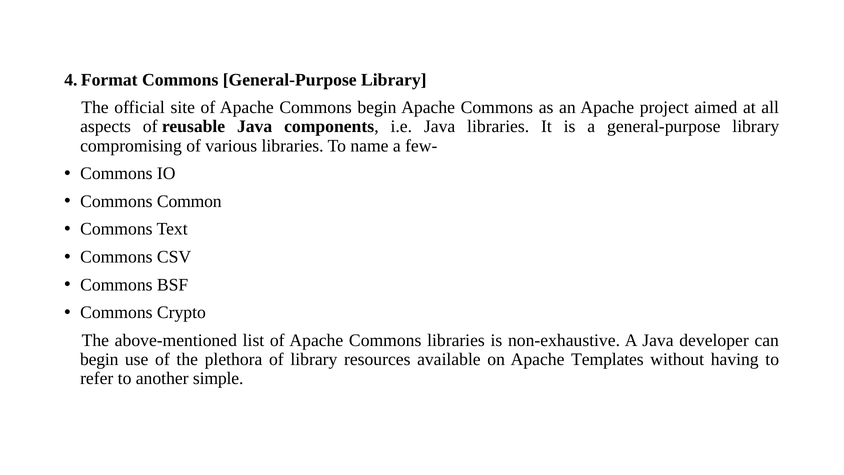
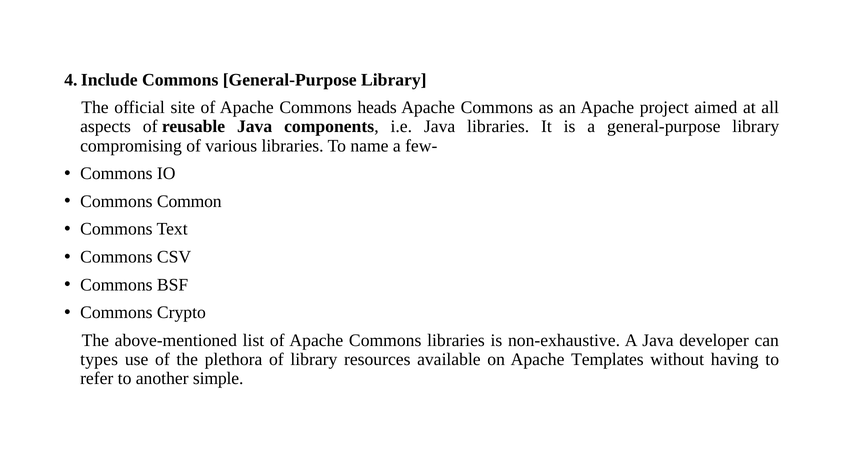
Format: Format -> Include (109, 80)
Commons begin: begin -> heads (377, 108)
begin: begin -> types (99, 359)
